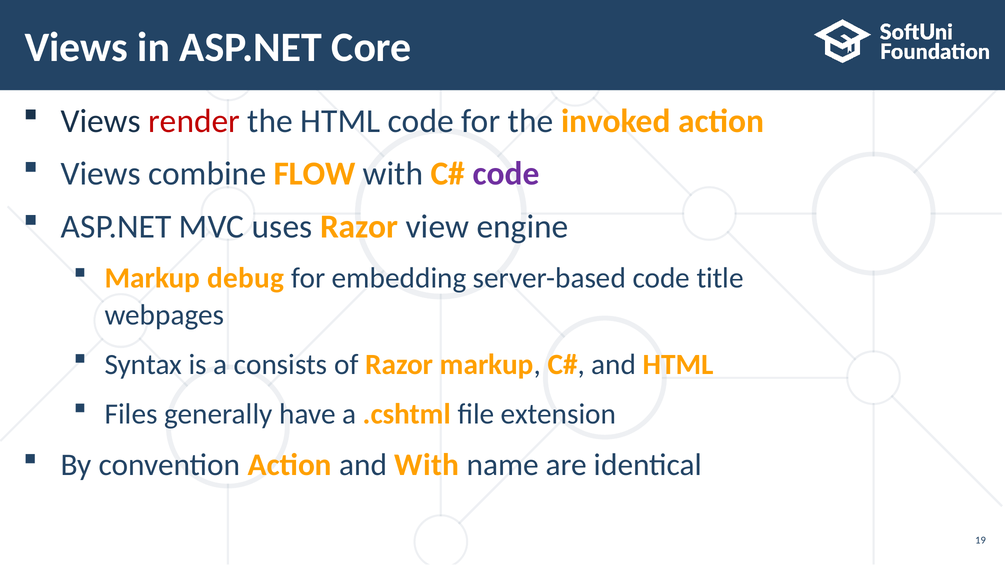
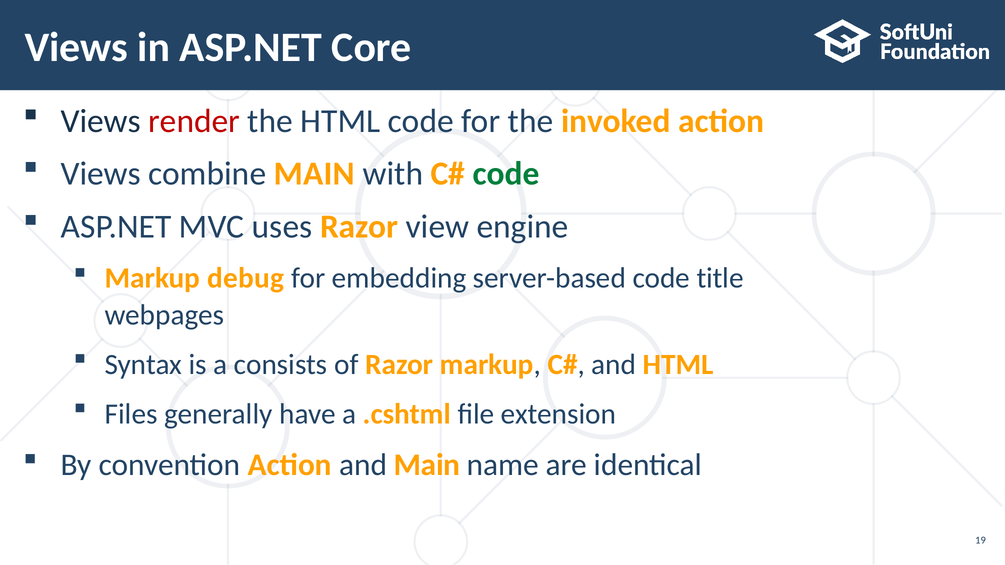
combine FLOW: FLOW -> MAIN (314, 174)
code colour: purple -> green (506, 174)
and With: With -> Main (427, 465)
